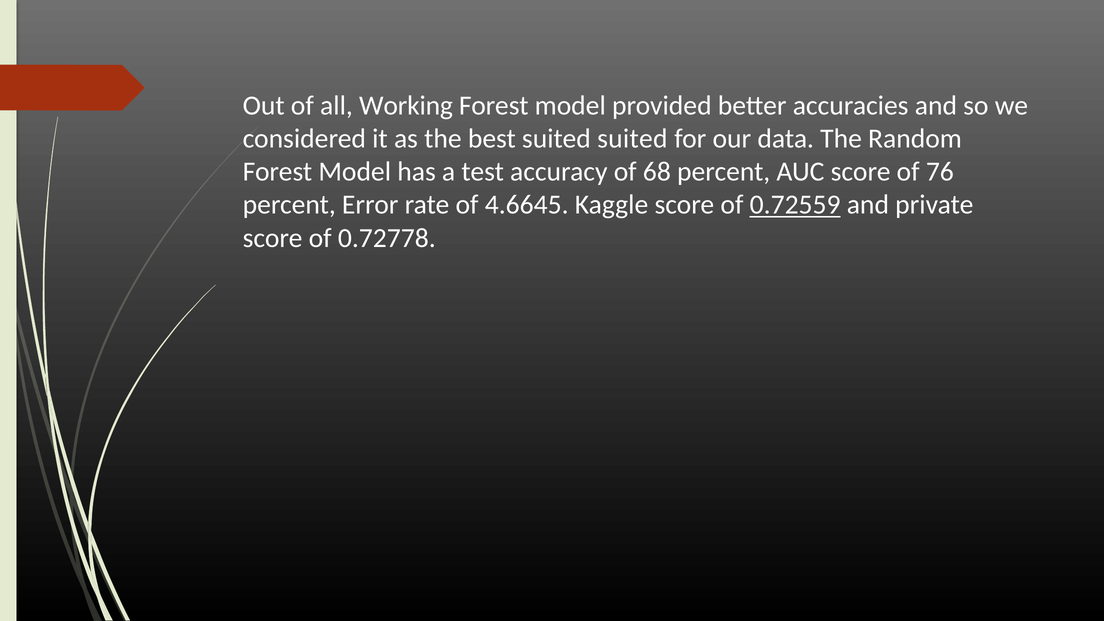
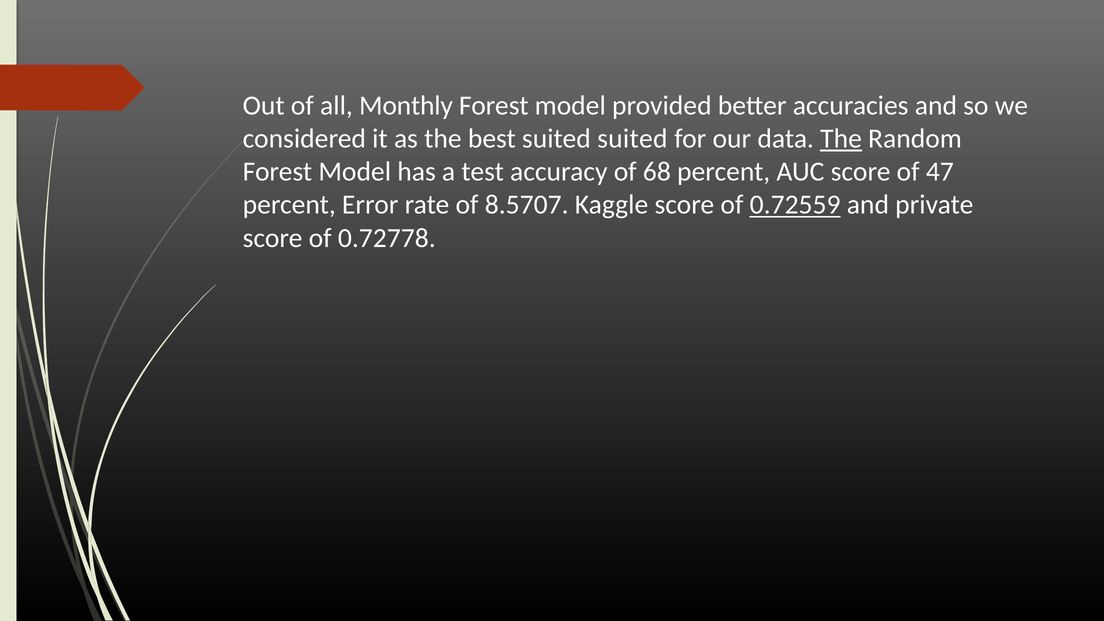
Working: Working -> Monthly (406, 105)
The underline: none -> present (841, 139)
76: 76 -> 47 (940, 172)
4.6645: 4.6645 -> 8.5707 (527, 205)
